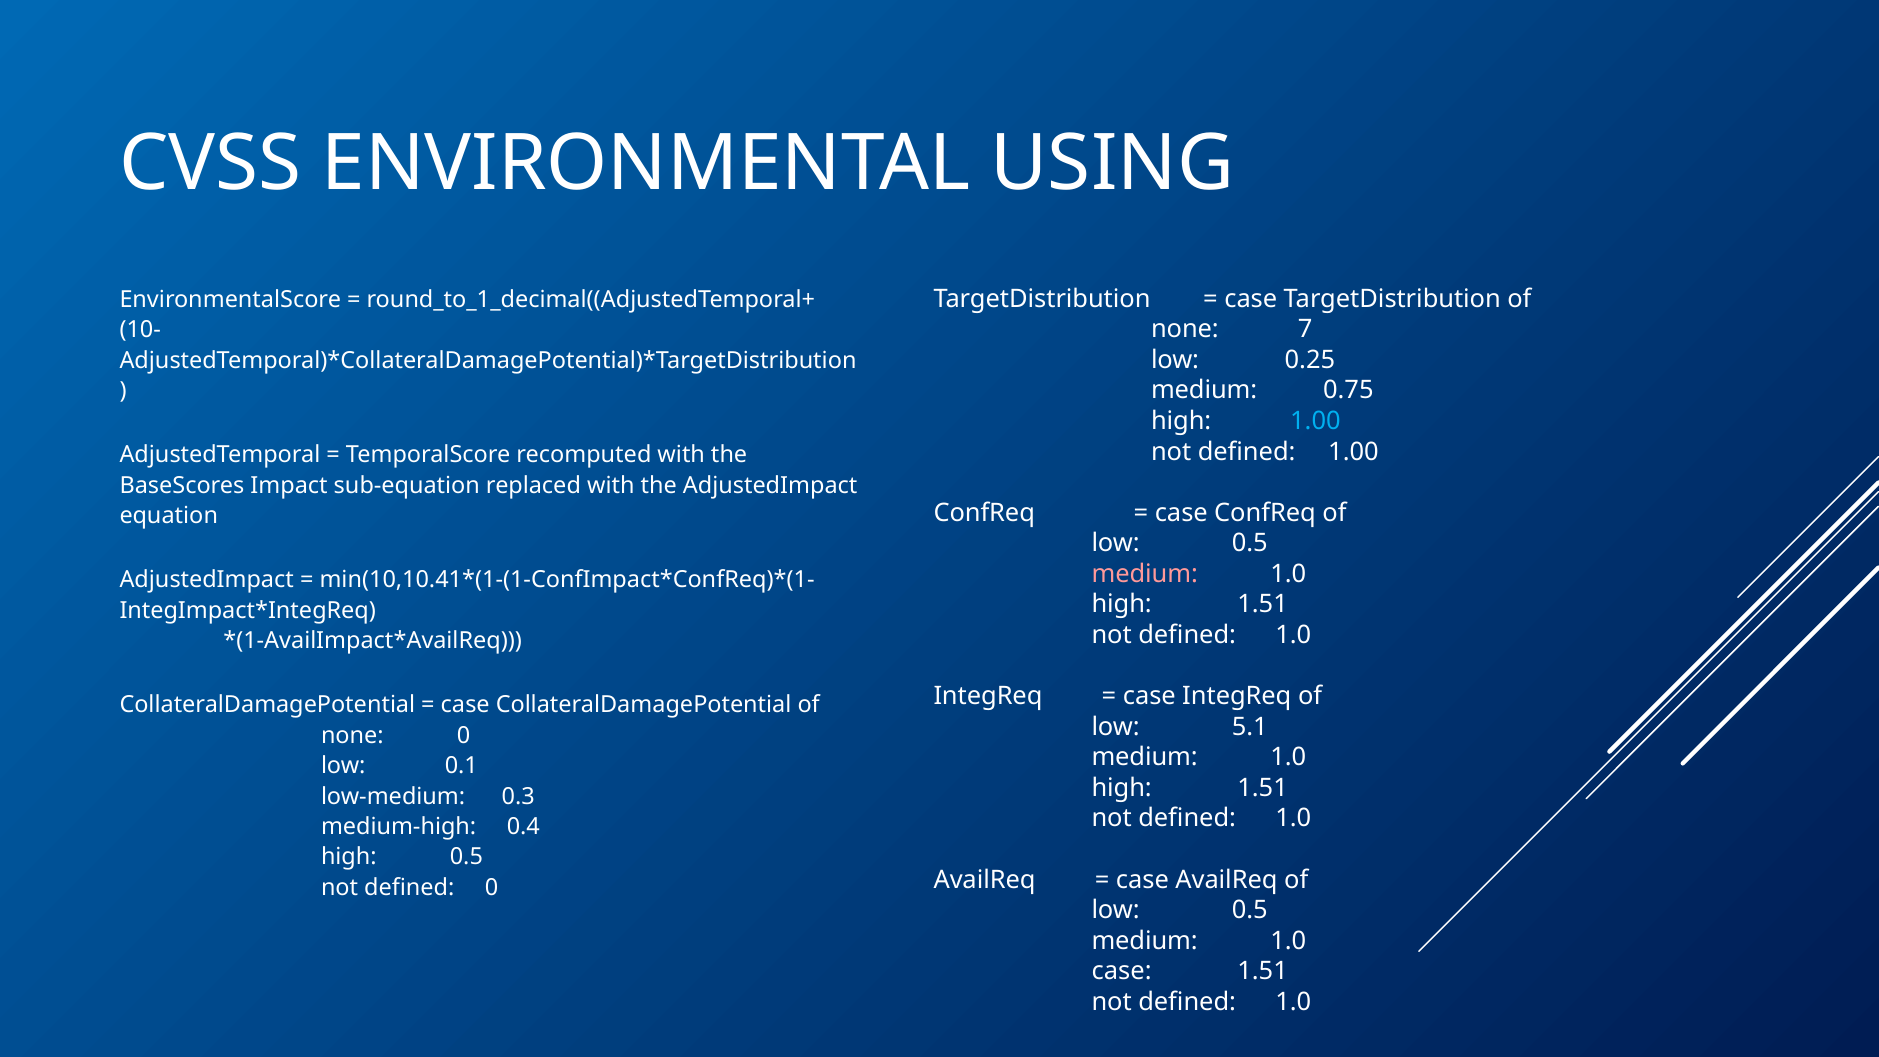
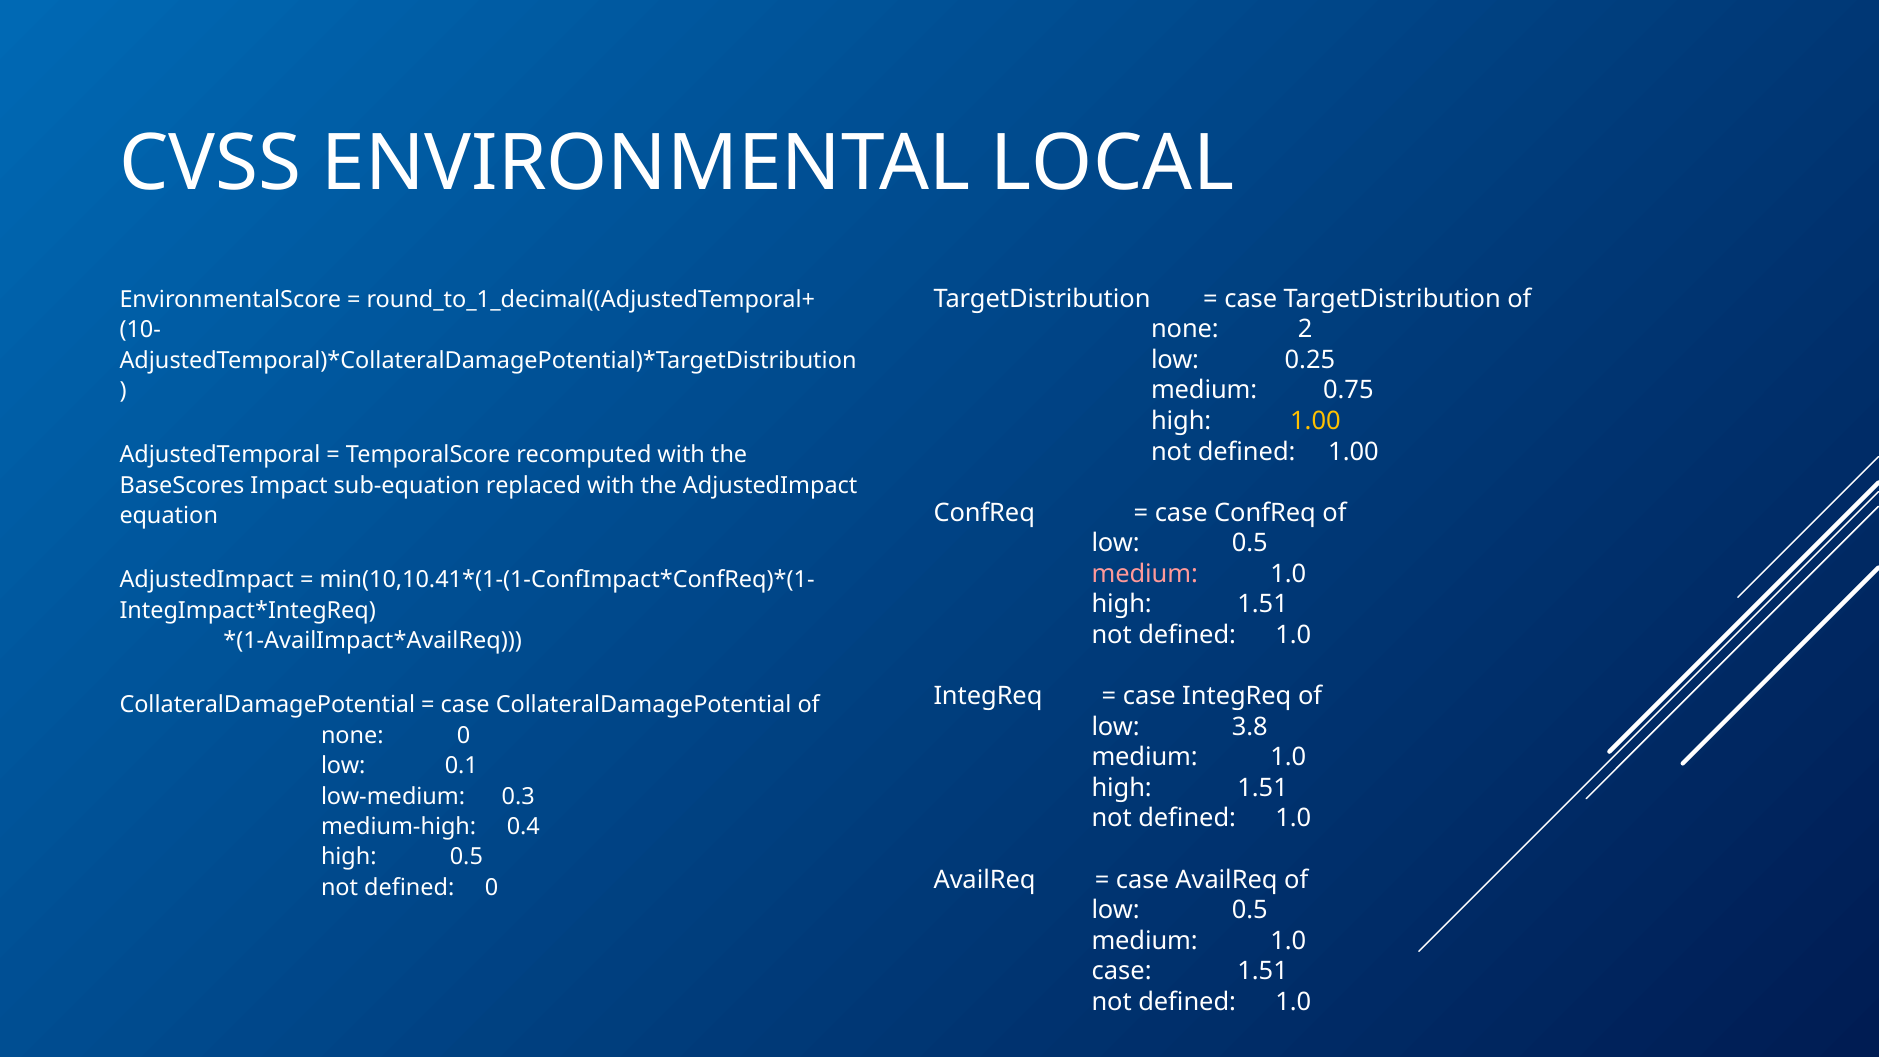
USING: USING -> LOCAL (1112, 164)
7: 7 -> 2 (1305, 329)
1.00 colour: light blue -> yellow (1315, 421)
5.1: 5.1 -> 3.8 (1250, 727)
